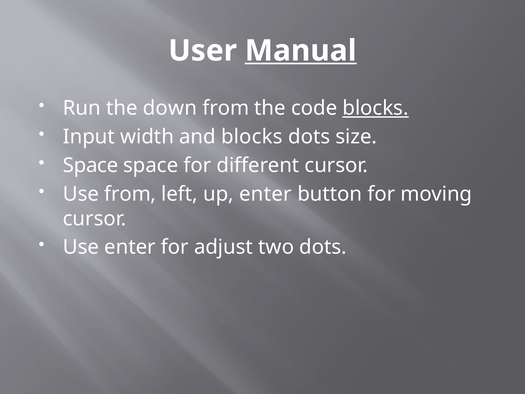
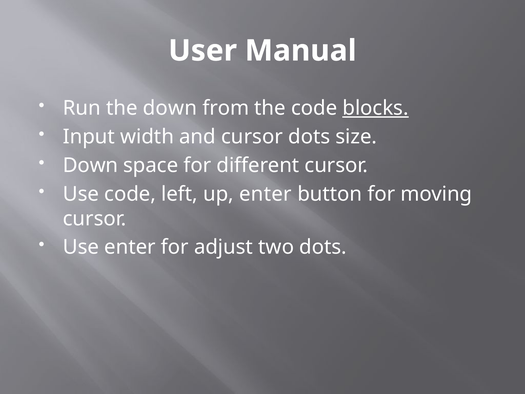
Manual underline: present -> none (301, 51)
and blocks: blocks -> cursor (252, 137)
Space: Space -> Down (91, 165)
Use from: from -> code (130, 194)
